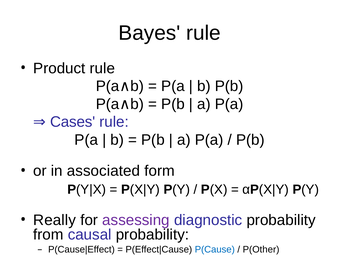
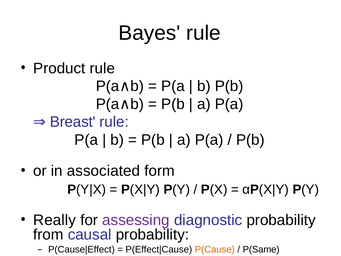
Cases: Cases -> Breast (73, 122)
P(Cause colour: blue -> orange (215, 249)
P(Other: P(Other -> P(Same (261, 249)
